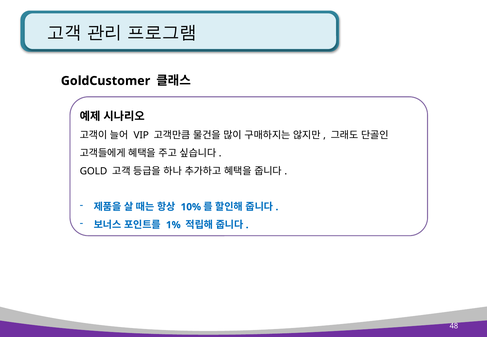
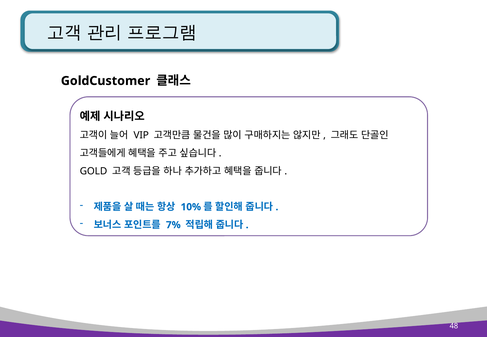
1%: 1% -> 7% (173, 225)
